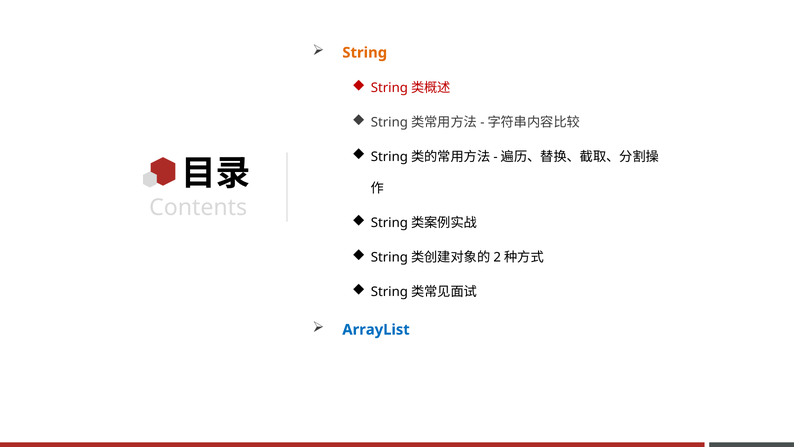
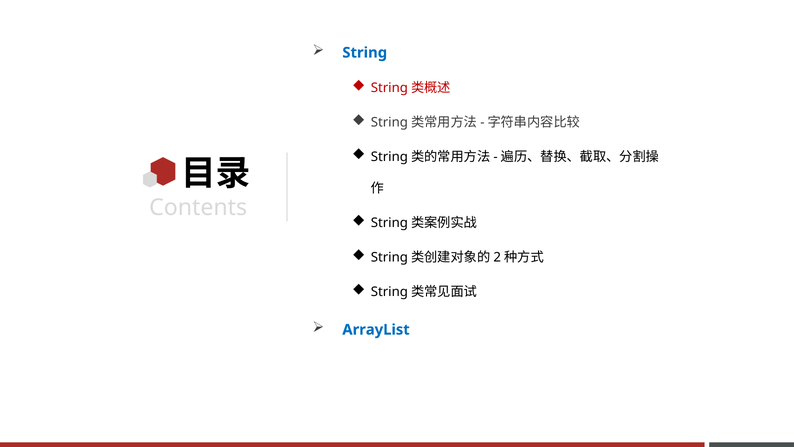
String colour: orange -> blue (365, 53)
